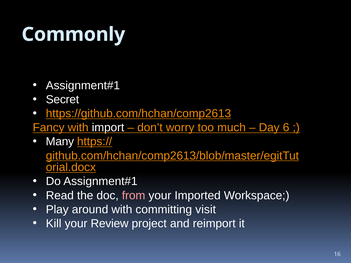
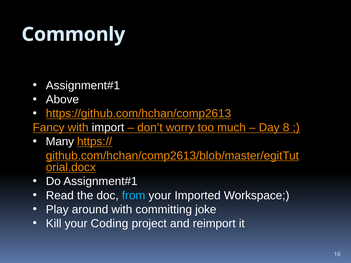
Secret: Secret -> Above (62, 100)
6: 6 -> 8 (286, 128)
from colour: pink -> light blue (134, 196)
visit: visit -> joke (206, 210)
Review: Review -> Coding (109, 224)
